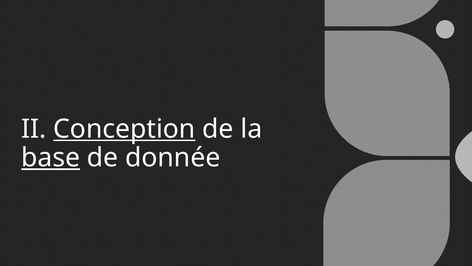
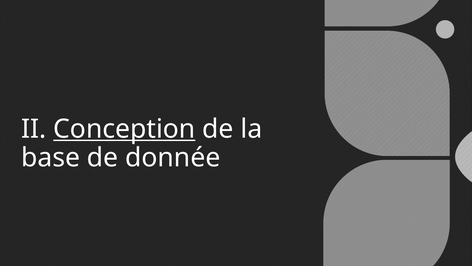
base underline: present -> none (51, 157)
